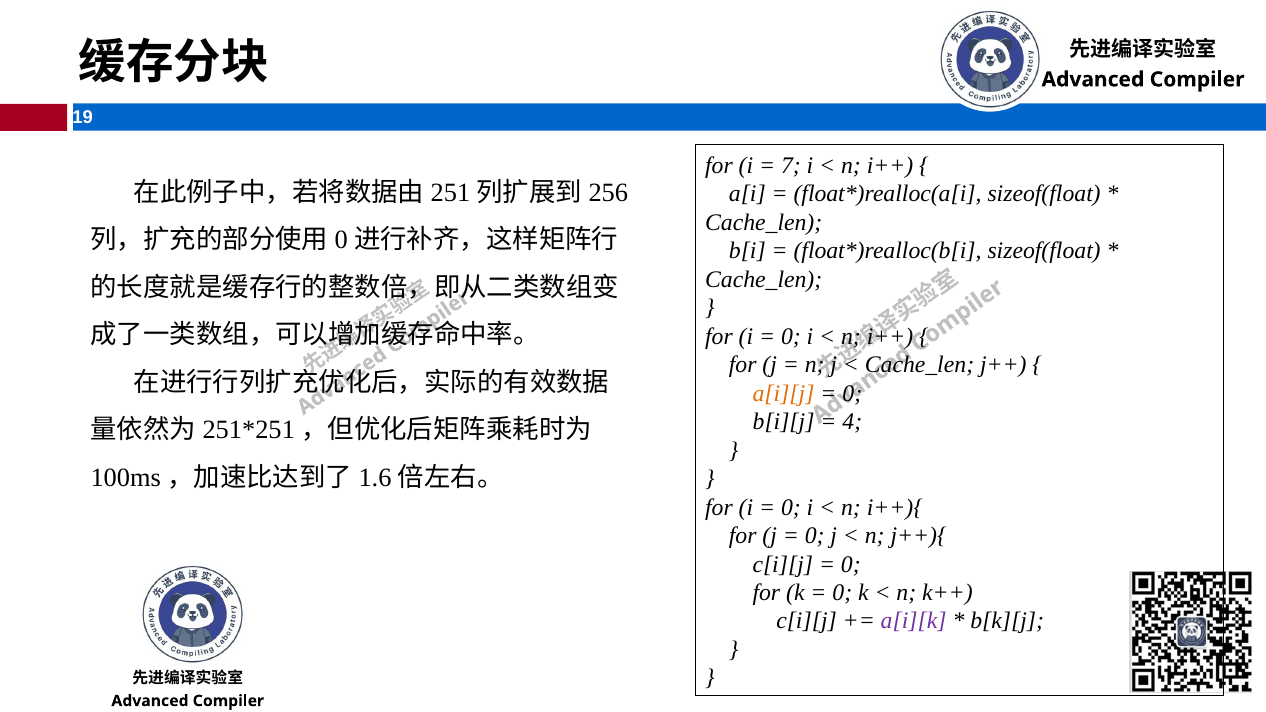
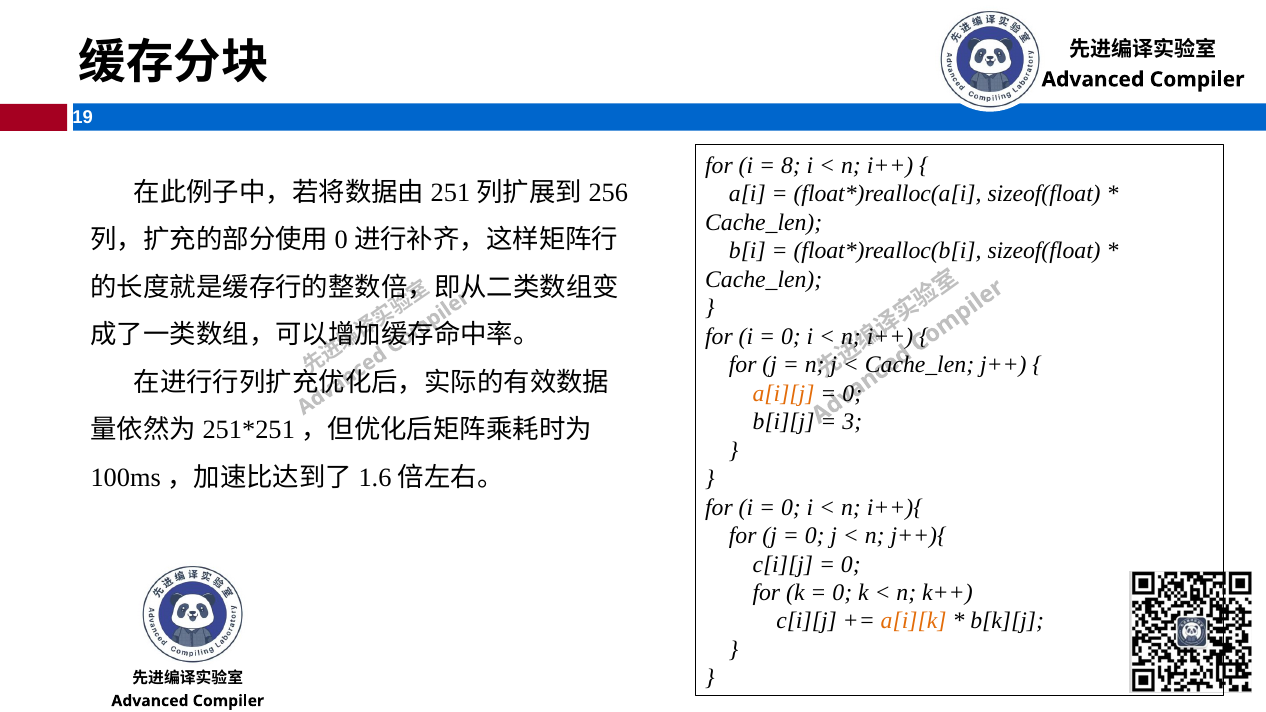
7: 7 -> 8 (791, 166)
4: 4 -> 3 (852, 422)
a[i][k colour: purple -> orange (914, 621)
